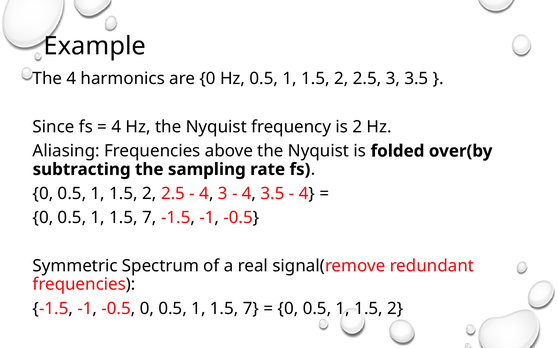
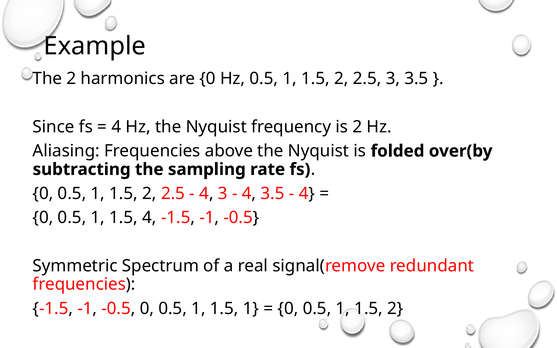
The 4: 4 -> 2 (71, 79)
7: 7 -> 4 (149, 218)
7: 7 -> 1 (251, 309)
